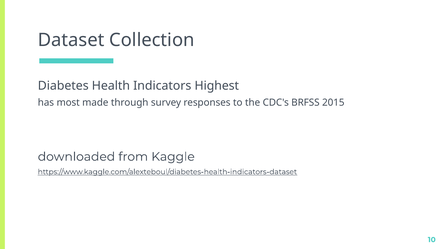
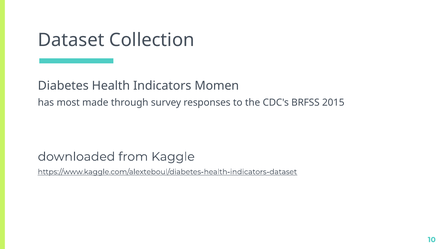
Highest: Highest -> Momen (217, 86)
